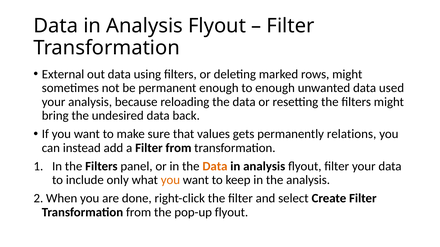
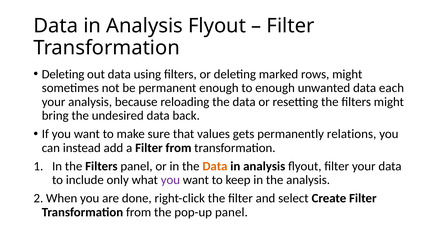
External: External -> Deleting (63, 74)
used: used -> each (392, 88)
you colour: orange -> purple (170, 180)
pop-up flyout: flyout -> panel (231, 213)
